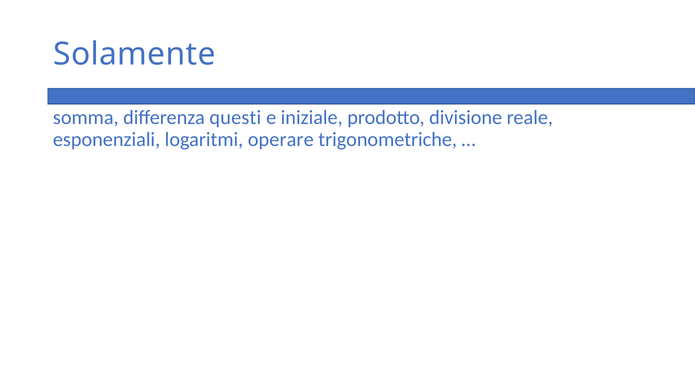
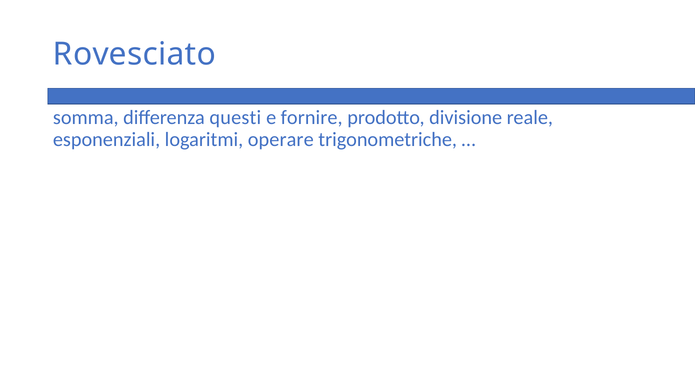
Solamente: Solamente -> Rovesciato (134, 54)
iniziale: iniziale -> fornire (312, 118)
